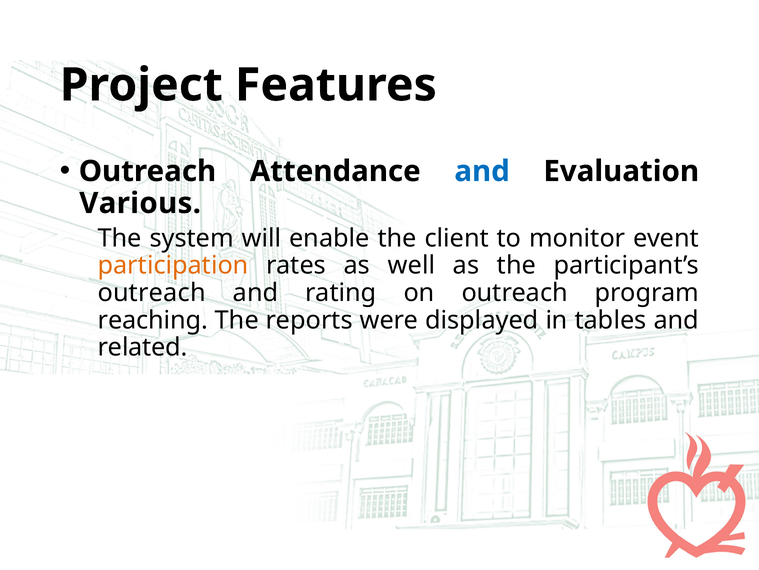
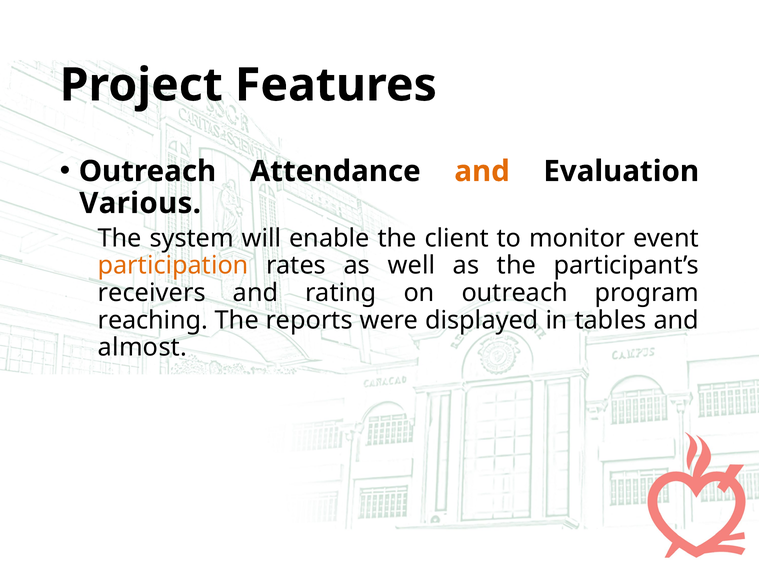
and colour: blue -> orange (482, 171)
outreach: outreach -> receivers (152, 292)
related: related -> almost (142, 347)
